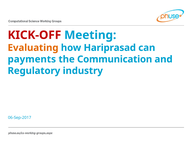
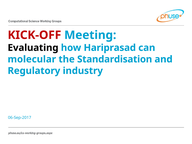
Evaluating colour: orange -> black (33, 48)
payments: payments -> molecular (32, 59)
Communication: Communication -> Standardisation (115, 59)
